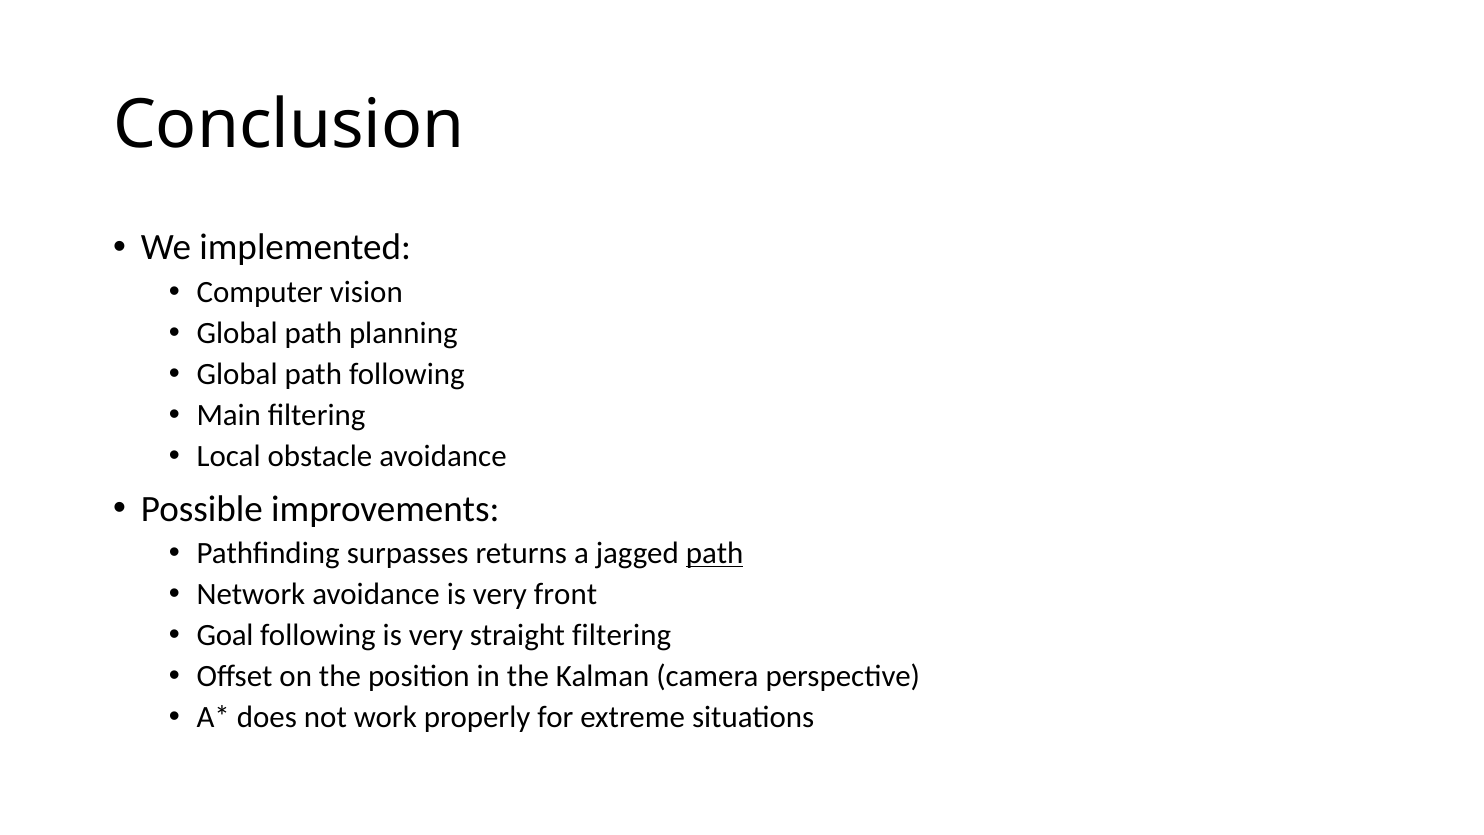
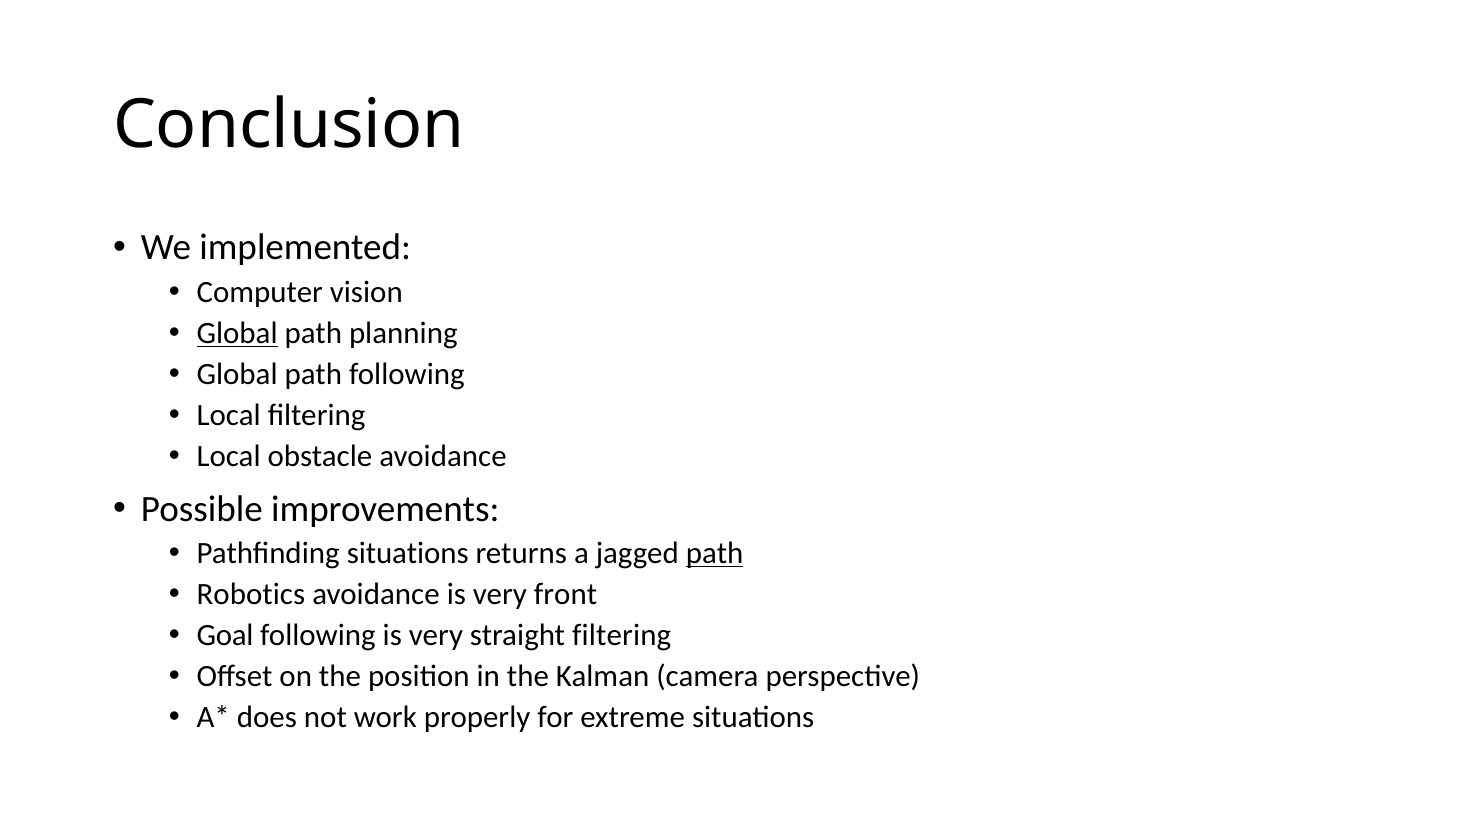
Global underline: none -> present (237, 333)
Main: Main -> Local (229, 415)
Pathfinding surpasses: surpasses -> situations (408, 553)
Network: Network -> Robotics (251, 594)
